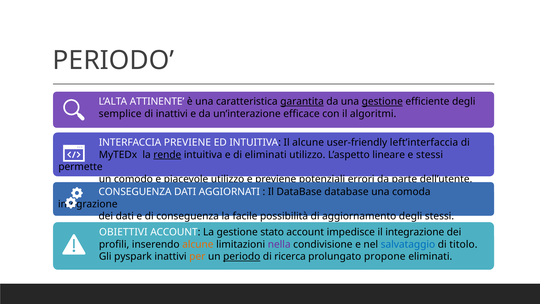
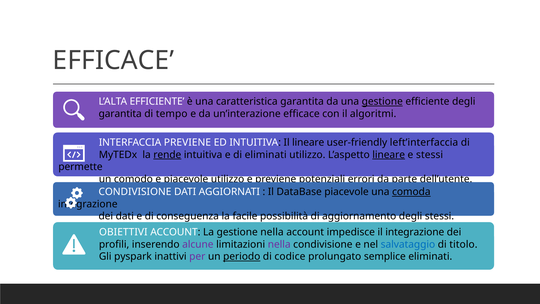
PERIODO: PERIODO -> EFFICACE (113, 60)
L’ALTA ATTINENTE: ATTINENTE -> EFFICIENTE (157, 101)
garantita underline: present -> none (302, 101)
semplice: semplice -> garantita (120, 114)
di inattivi: inattivi -> tempo (172, 114)
Il alcune: alcune -> lineare (308, 142)
lineare underline: none -> present (389, 155)
CONSEGUENZA: CONSEGUENZA -> CONDIVISIONE (135, 192)
DataBase database: database -> piacevole (347, 192)
comoda underline: none -> present (411, 192)
gestione stato: stato -> nella (272, 232)
alcune colour: orange -> purple (198, 244)
per colour: orange -> purple (197, 256)
ricerca: ricerca -> codice (290, 256)
propone: propone -> semplice (385, 256)
